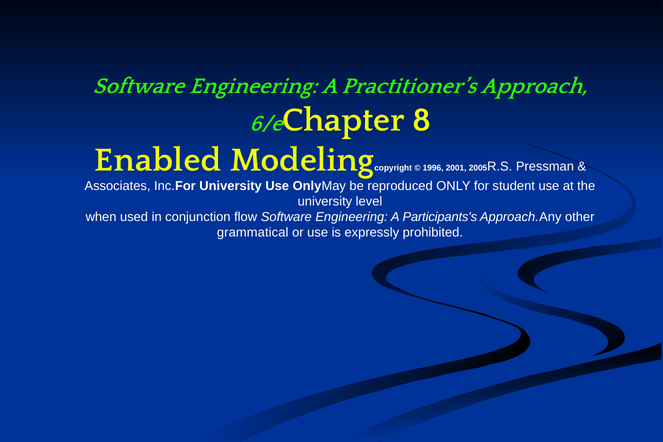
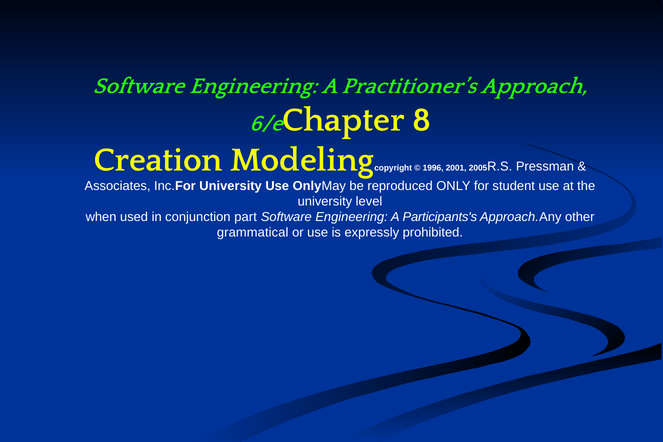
Enabled: Enabled -> Creation (158, 160)
flow: flow -> part (246, 217)
